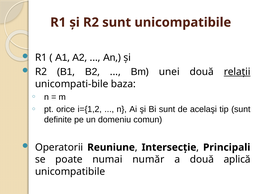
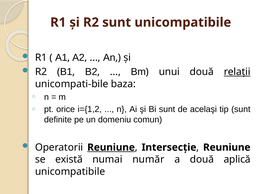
unei: unei -> unui (169, 72)
Reuniune underline: none -> present (111, 147)
Principali: Principali -> Reuniune (227, 147)
poate: poate -> există (69, 159)
